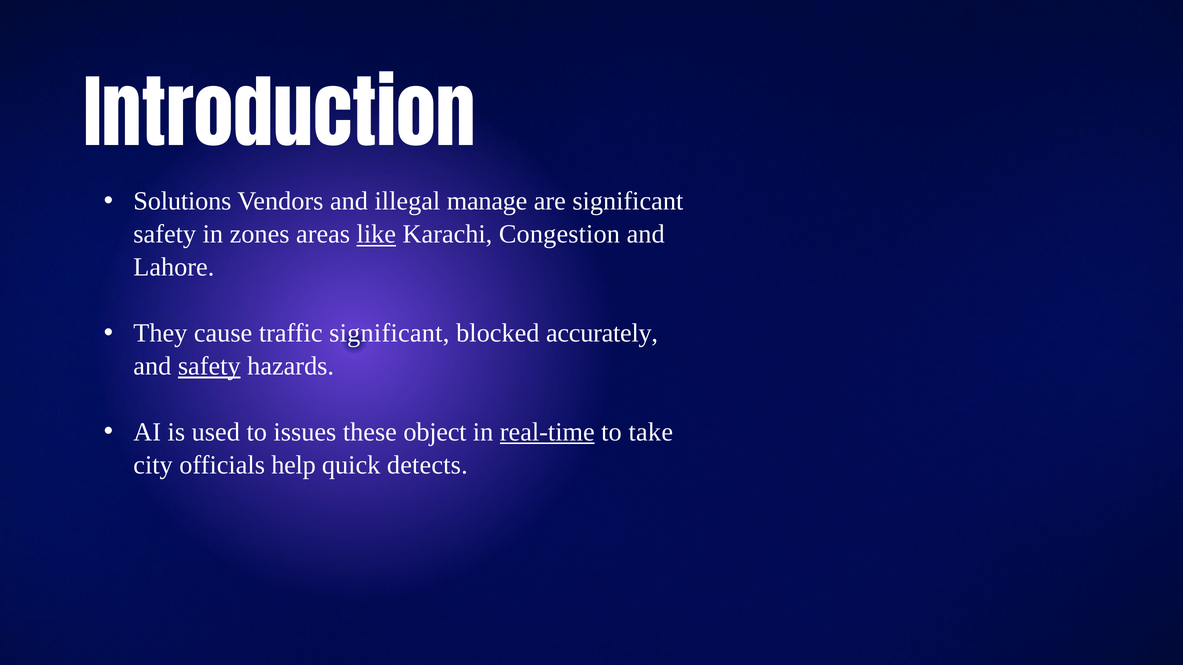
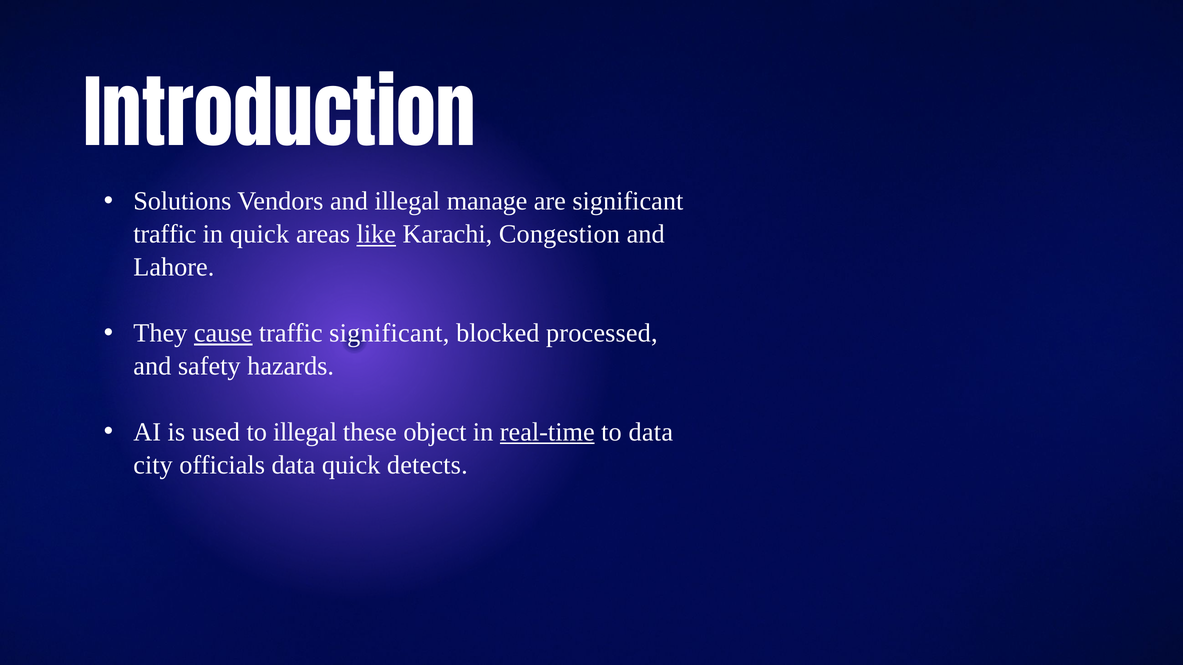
safety: safety -> traffic (165, 234)
in zones: zones -> quick (259, 234)
cause underline: none -> present (223, 333)
accurately: accurately -> processed (602, 333)
safety underline: present -> none (209, 366)
to issues: issues -> illegal (305, 432)
to take: take -> data (651, 432)
officials help: help -> data (293, 465)
